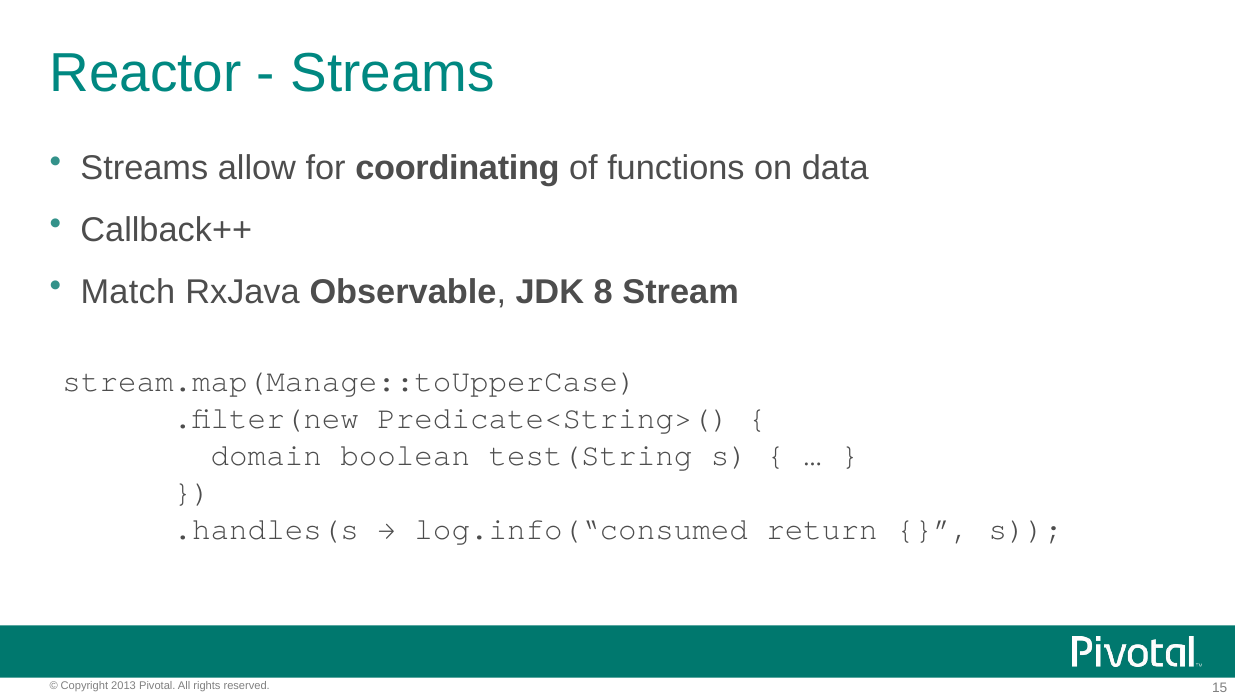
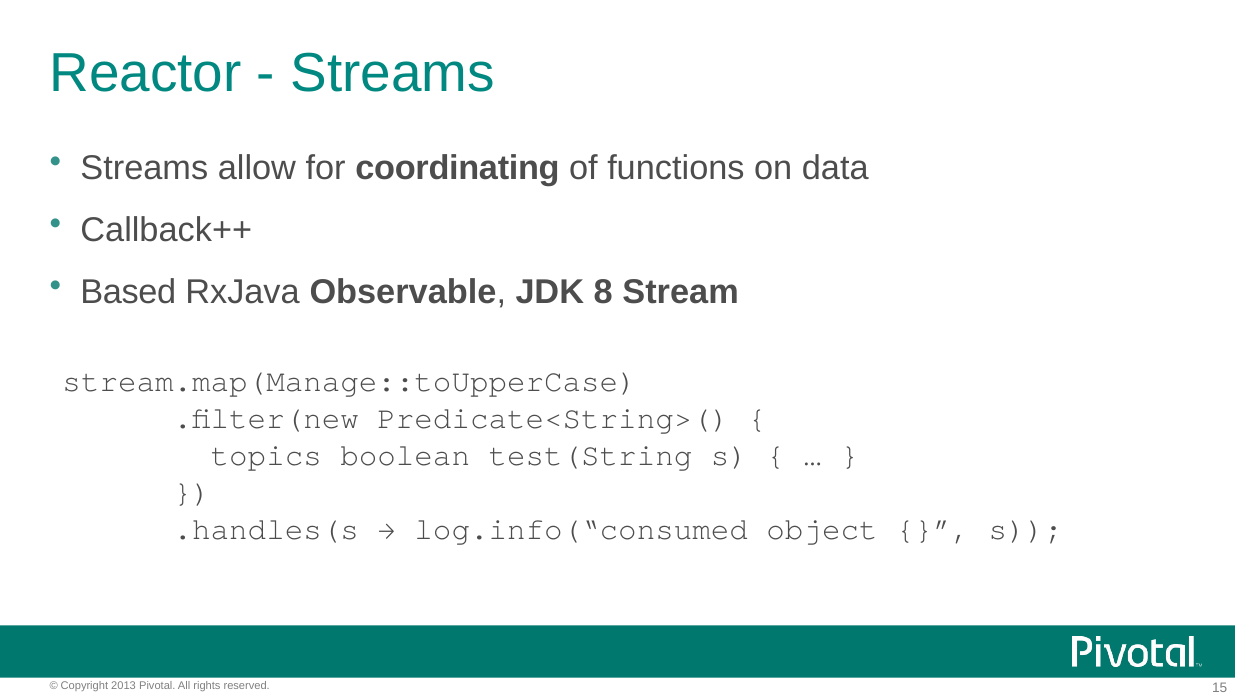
Match: Match -> Based (128, 292)
domain: domain -> topics (266, 455)
return: return -> object (822, 529)
